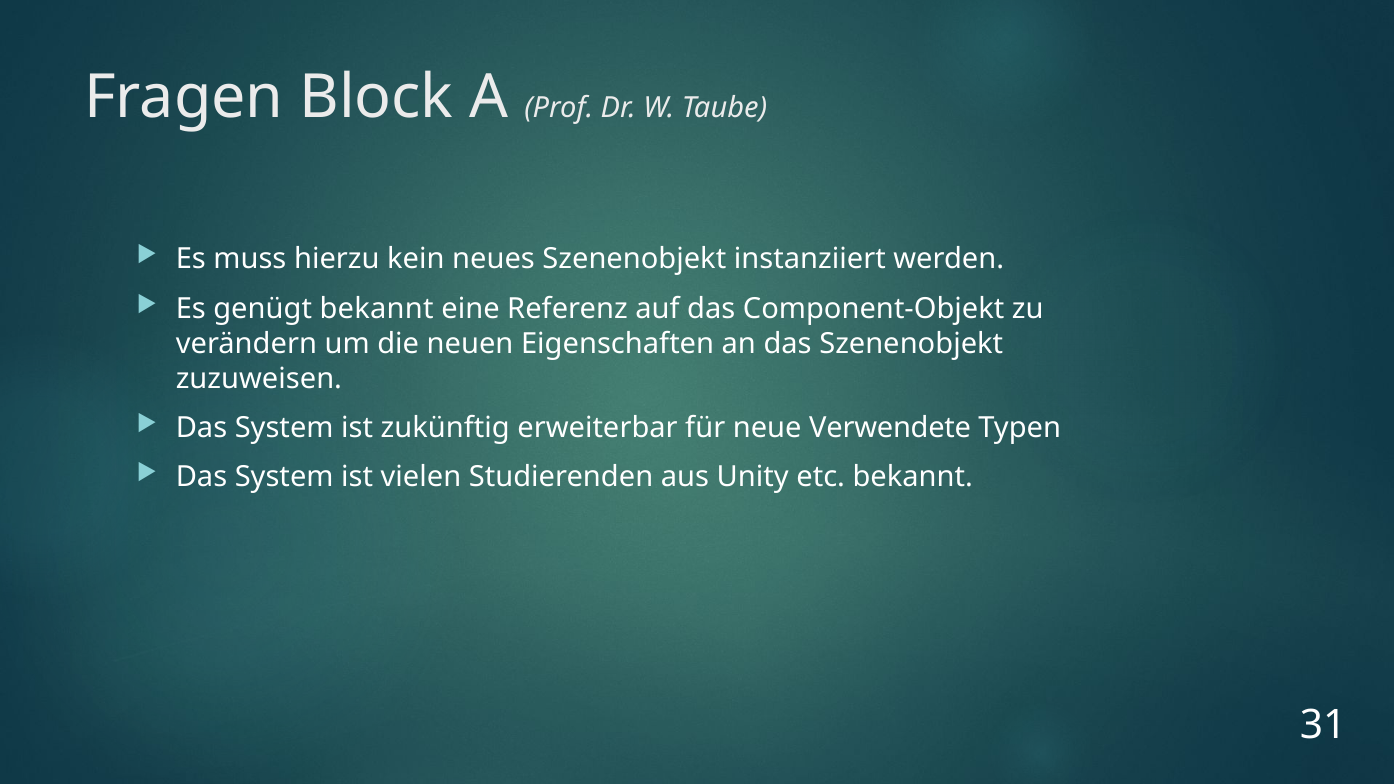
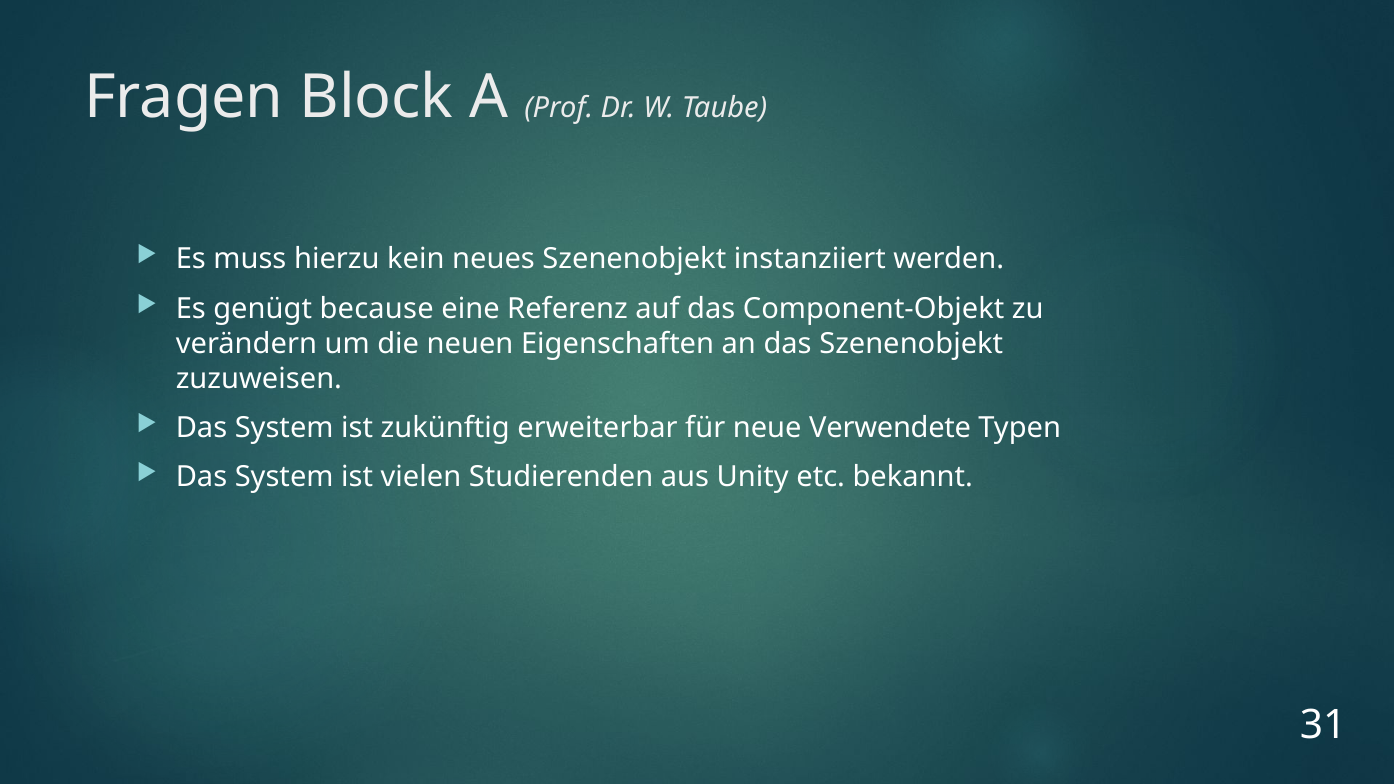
genügt bekannt: bekannt -> because (377, 309)
